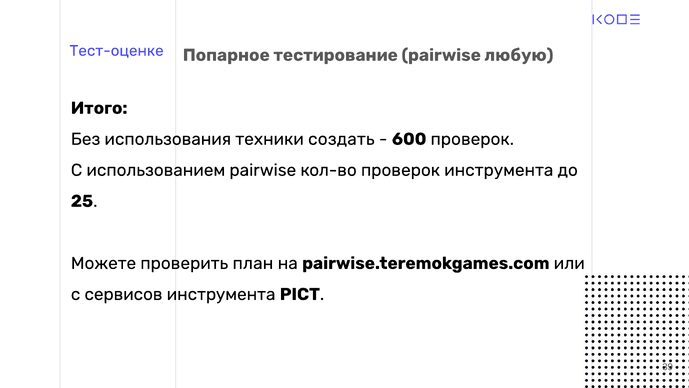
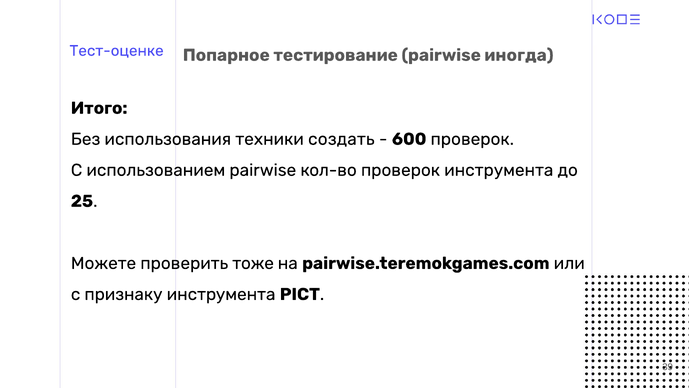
любую: любую -> иногда (519, 55)
план: план -> тоже (253, 263)
сервисов: сервисов -> признаку (123, 294)
